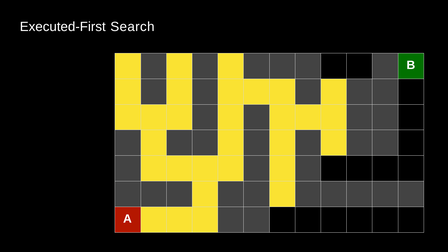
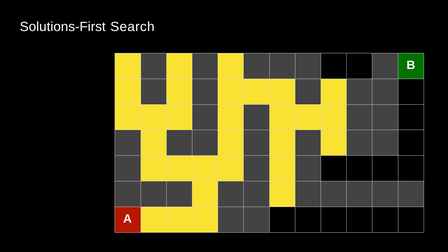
Executed-First: Executed-First -> Solutions-First (63, 27)
